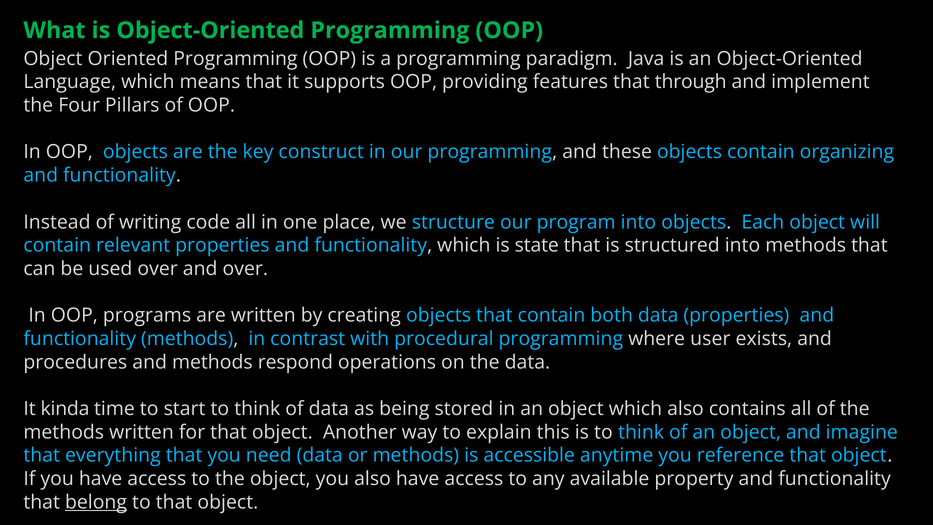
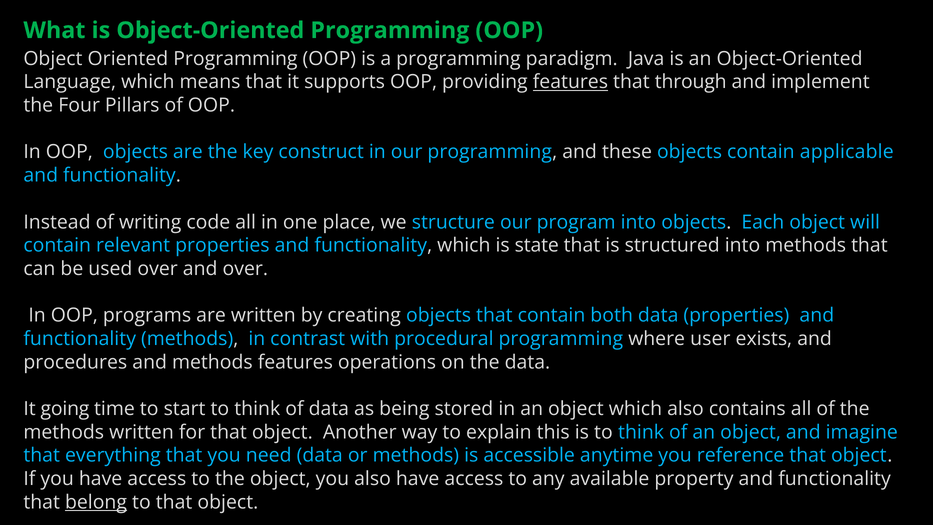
features underline: none -> present (570, 82)
organizing: organizing -> applicable (847, 152)
methods respond: respond -> features (295, 362)
kinda: kinda -> going (65, 409)
